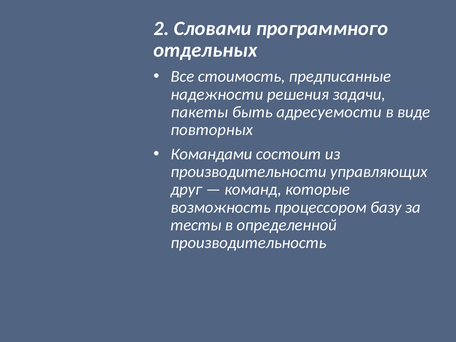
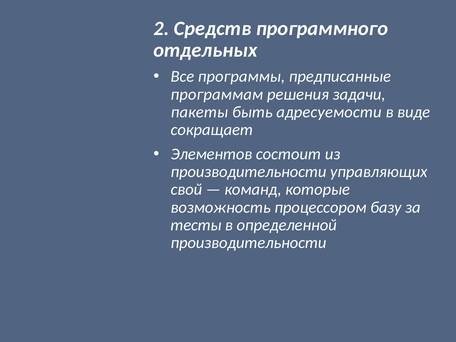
Словами: Словами -> Средств (213, 28)
стоимость: стоимость -> программы (242, 77)
надежности: надежности -> программам (217, 94)
повторных: повторных -> сокращает (212, 130)
Командами: Командами -> Элементов (211, 154)
друг: друг -> свой (186, 189)
производительность: производительность -> производительности (248, 243)
